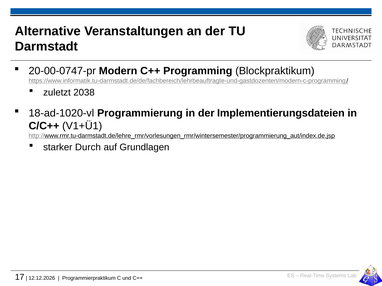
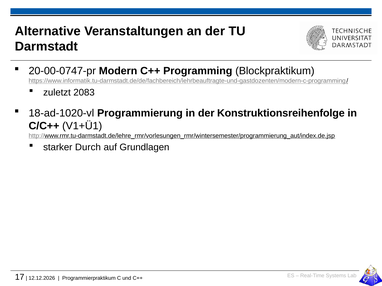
2038: 2038 -> 2083 (84, 93)
Implementierungsdateien: Implementierungsdateien -> Konstruktionsreihenfolge (281, 113)
